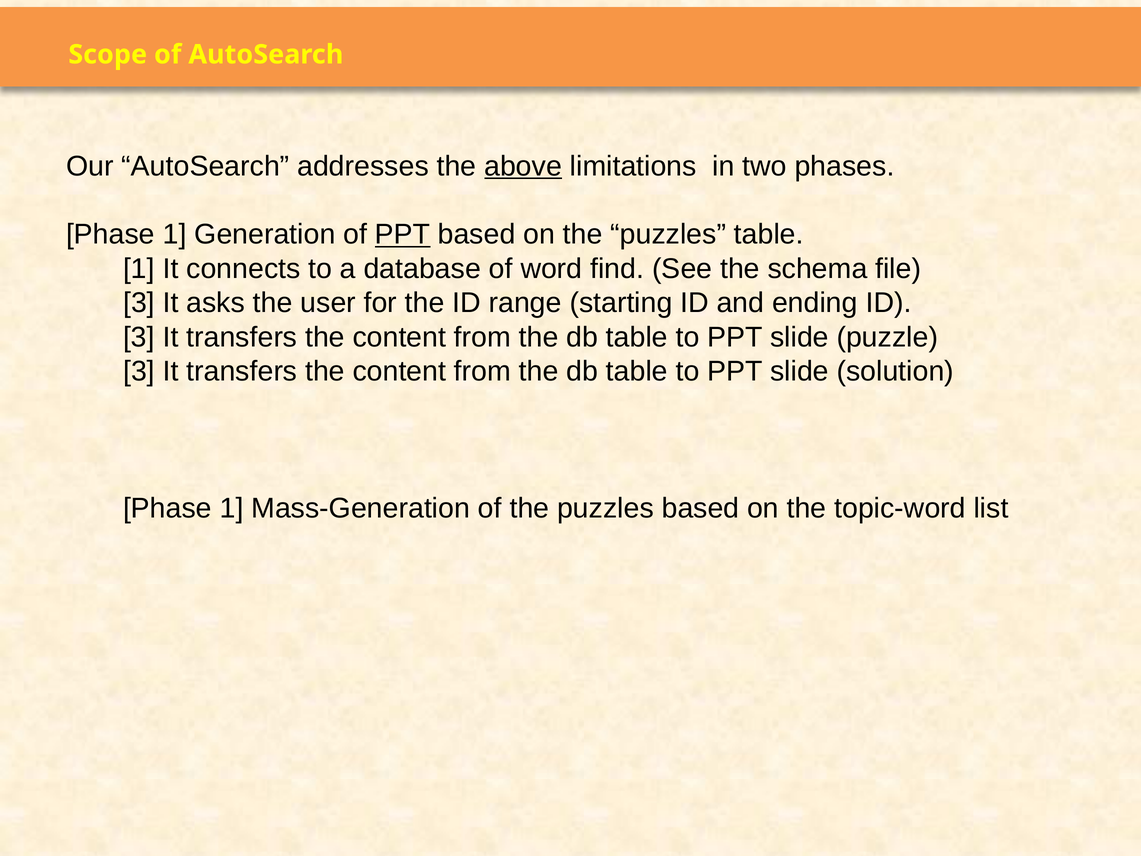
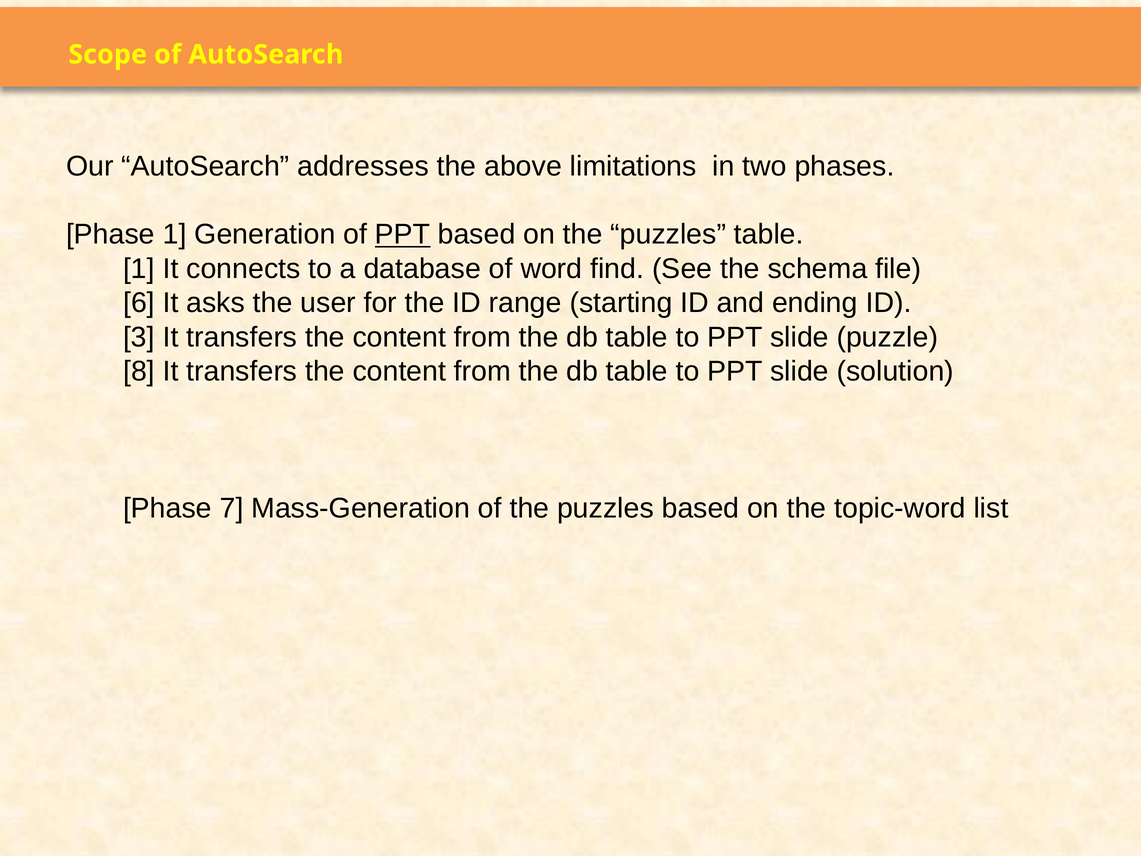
above underline: present -> none (523, 166)
3: 3 -> 6 (139, 303)
3: 3 -> 8 (139, 371)
1: 1 -> 7 (232, 508)
